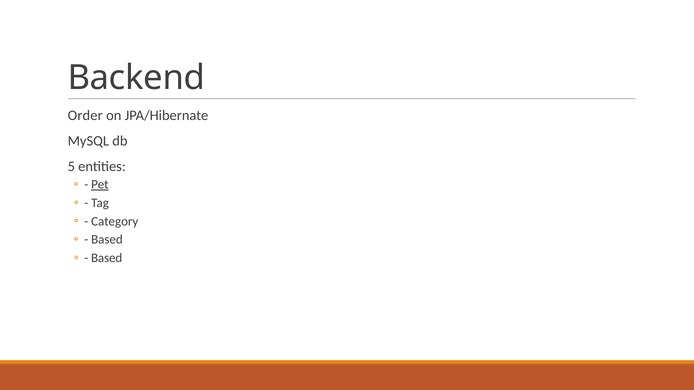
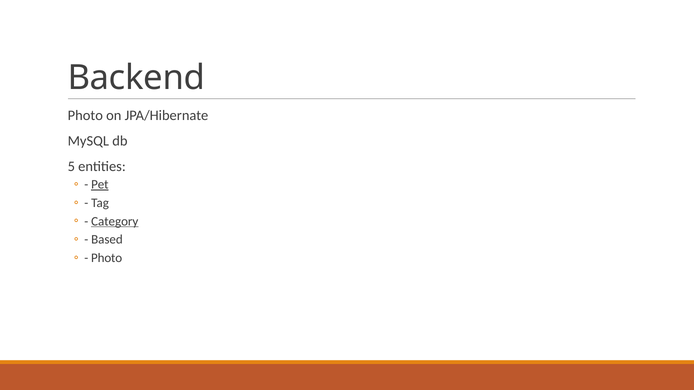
Order: Order -> Photo (85, 115)
Category underline: none -> present (115, 221)
Based: Based -> Photo (107, 258)
